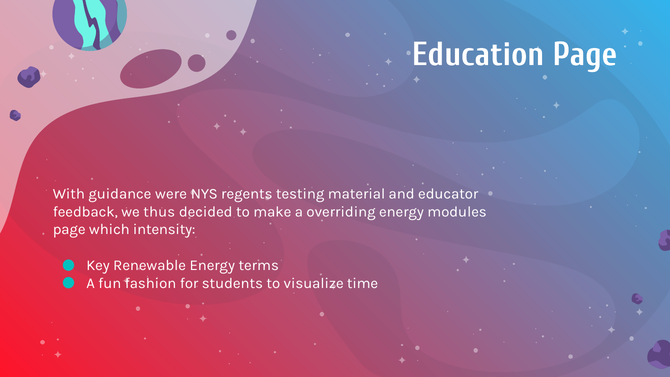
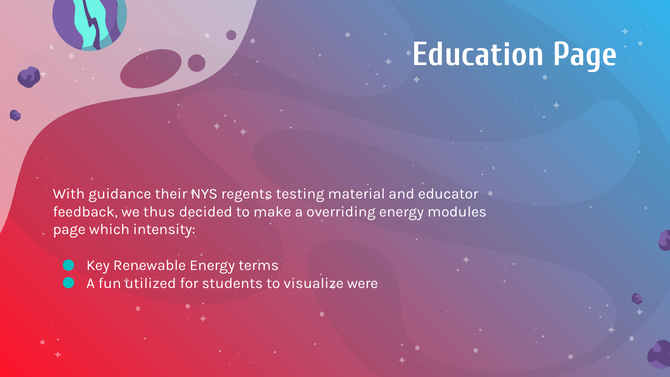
were: were -> their (171, 194)
fashion: fashion -> utilized (150, 283)
time: time -> were (363, 283)
